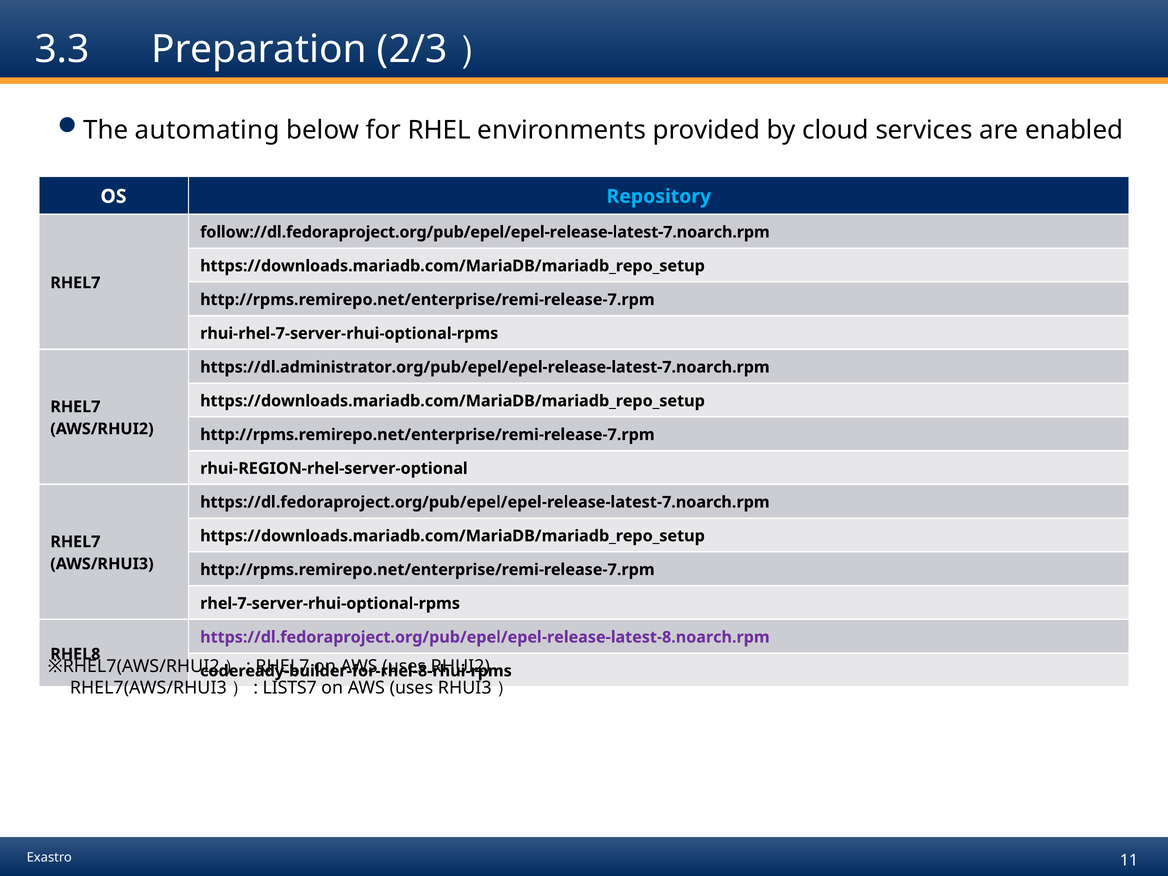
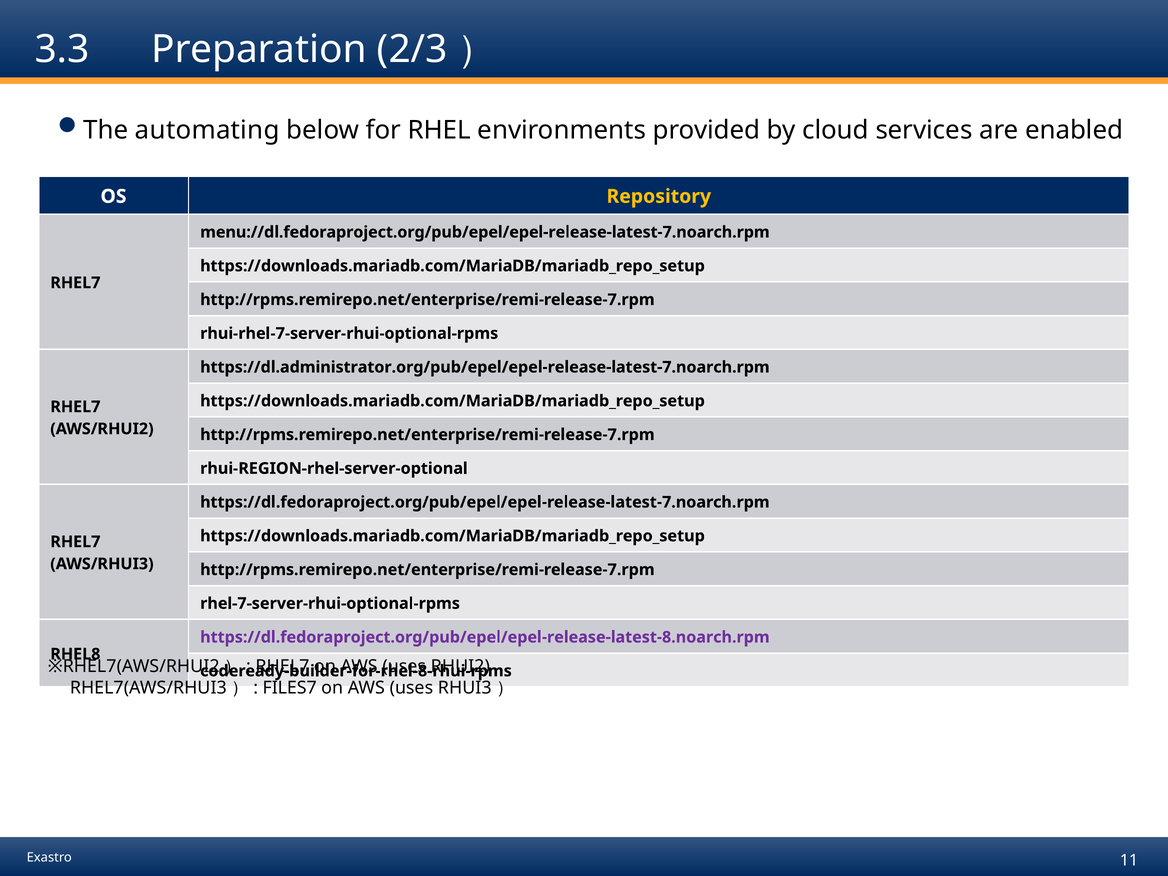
Repository colour: light blue -> yellow (659, 196)
follow://dl.fedoraproject.org/pub/epel/epel-release-latest-7.noarch.rpm: follow://dl.fedoraproject.org/pub/epel/epel-release-latest-7.noarch.rpm -> menu://dl.fedoraproject.org/pub/epel/epel-release-latest-7.noarch.rpm (485, 232)
LISTS7: LISTS7 -> FILES7 (290, 688)
